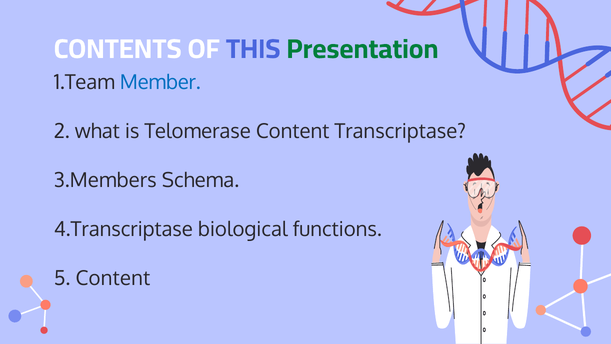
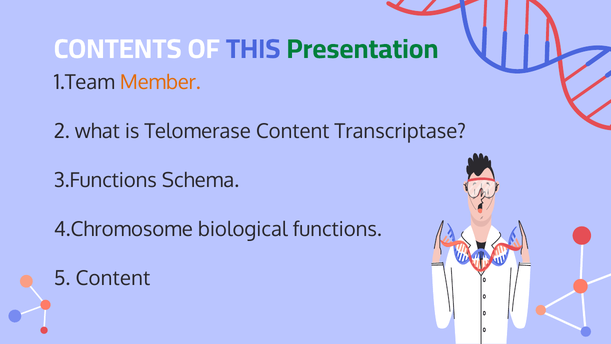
Member colour: blue -> orange (160, 83)
3.Members: 3.Members -> 3.Functions (105, 180)
4.Transcriptase: 4.Transcriptase -> 4.Chromosome (123, 229)
